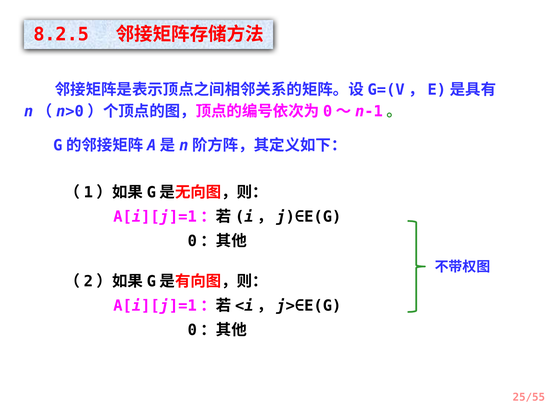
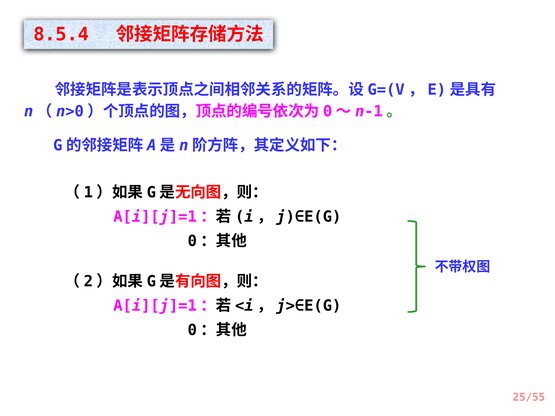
8.2.5: 8.2.5 -> 8.5.4 (61, 34)
